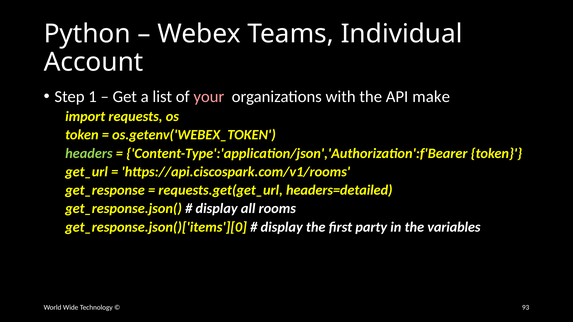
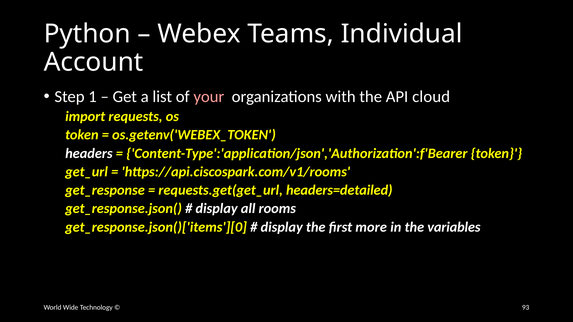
make: make -> cloud (431, 97)
headers colour: light green -> white (89, 153)
party: party -> more (371, 227)
